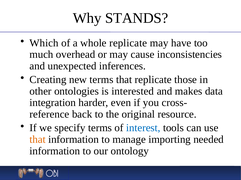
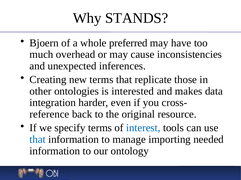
Which: Which -> Bjoern (44, 43)
whole replicate: replicate -> preferred (128, 43)
that colour: orange -> blue (38, 140)
